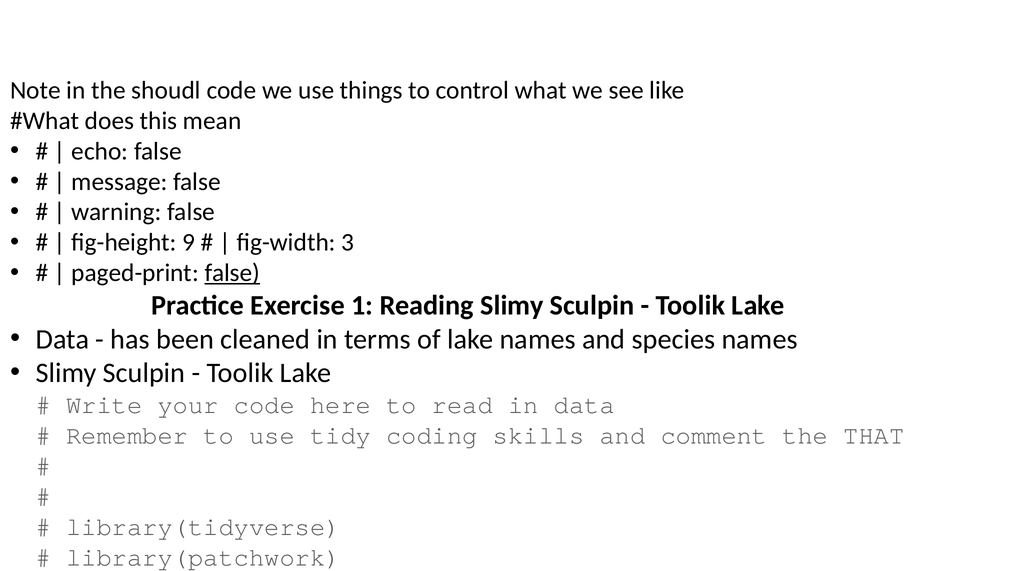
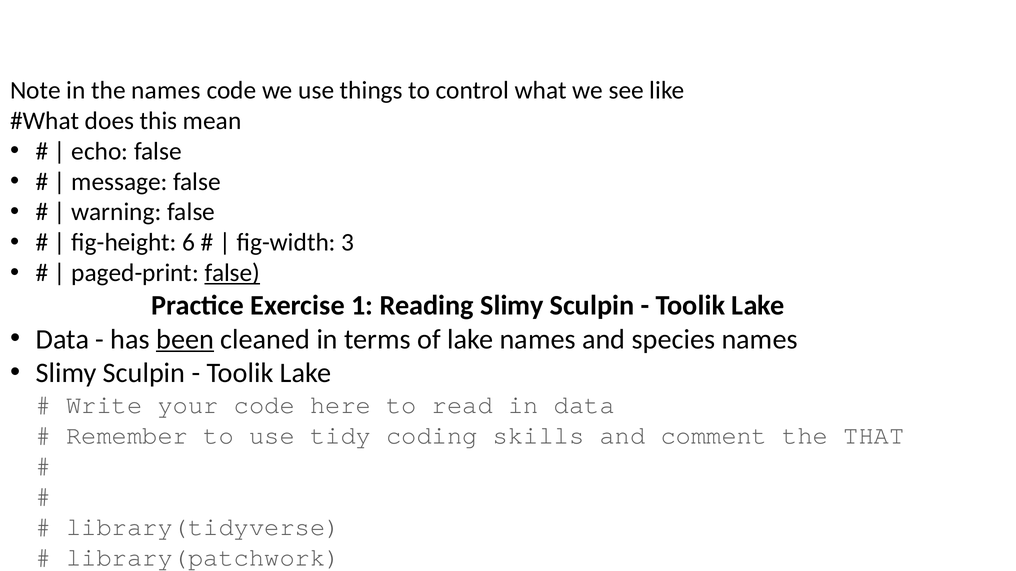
the shoudl: shoudl -> names (166, 90)
9: 9 -> 6 (189, 243)
been underline: none -> present (185, 340)
